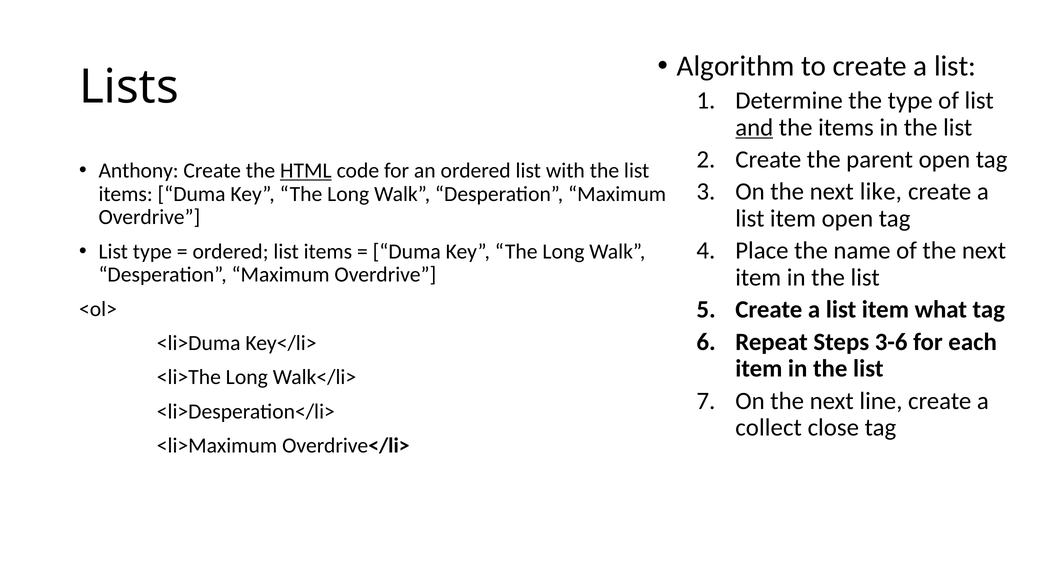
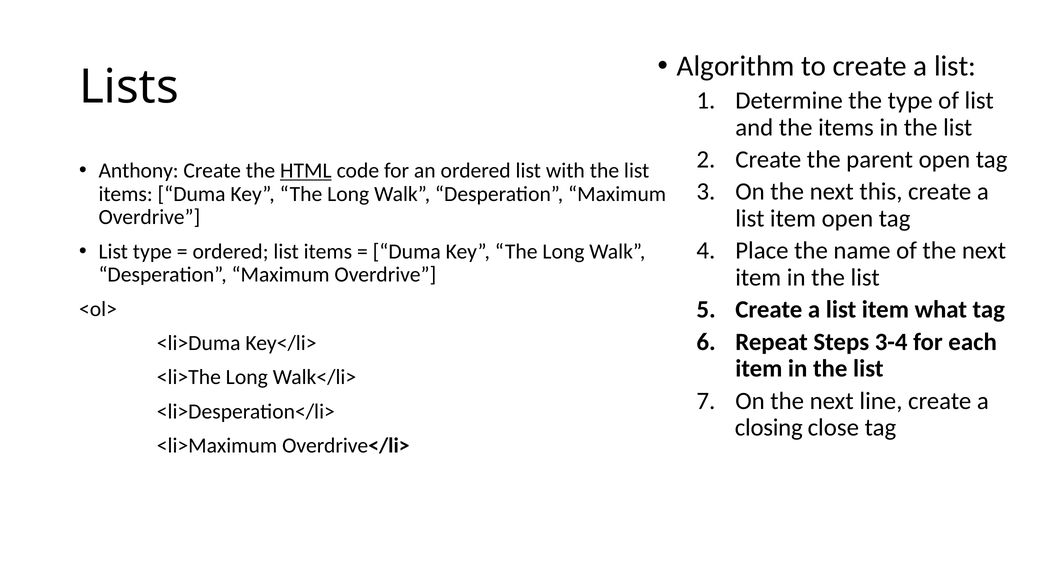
and underline: present -> none (754, 127)
like: like -> this (881, 192)
3-6: 3-6 -> 3-4 (891, 342)
collect: collect -> closing (769, 428)
